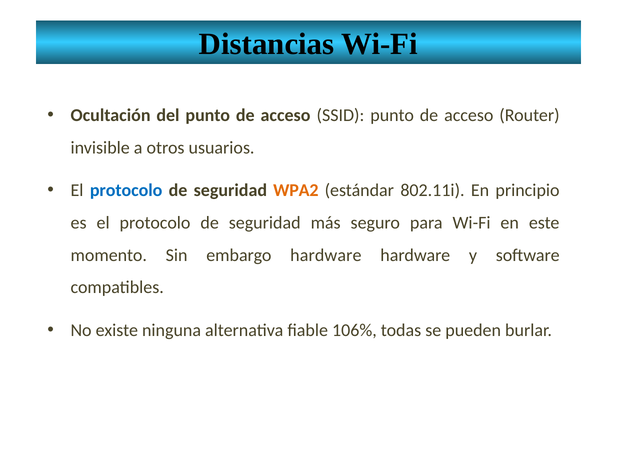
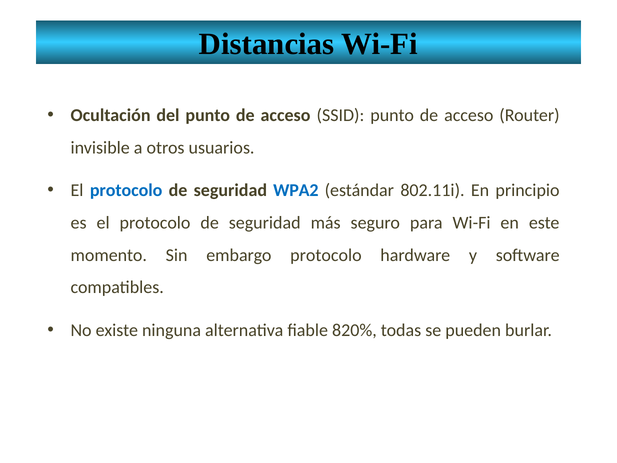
WPA2 colour: orange -> blue (296, 190)
embargo hardware: hardware -> protocolo (326, 255)
106%: 106% -> 820% (354, 330)
